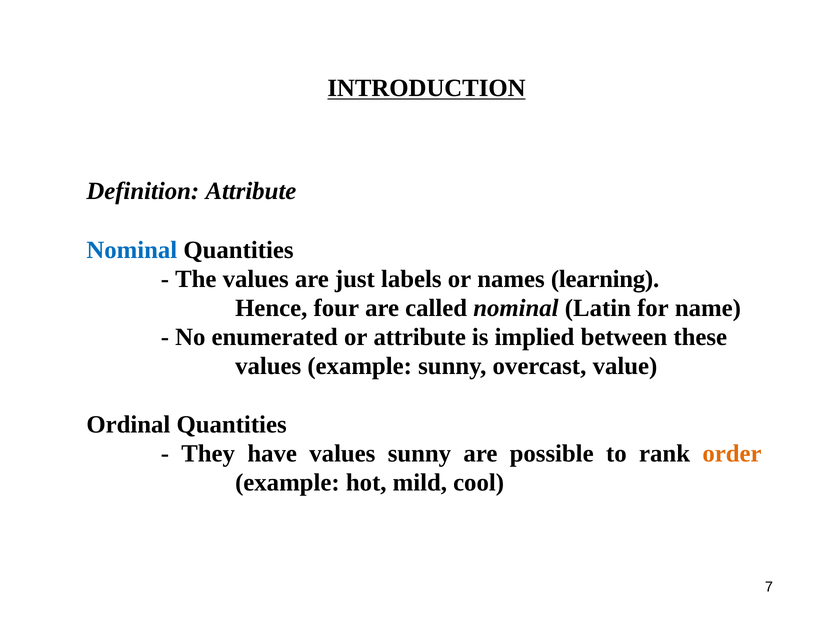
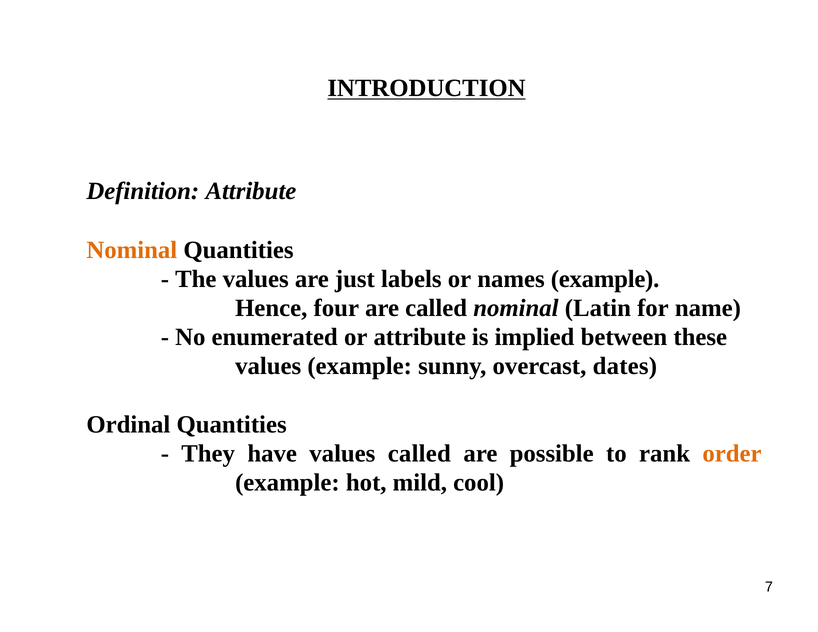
Nominal colour: blue -> orange (132, 250)
names learning: learning -> example (605, 279)
value: value -> dates (625, 366)
values sunny: sunny -> called (419, 454)
